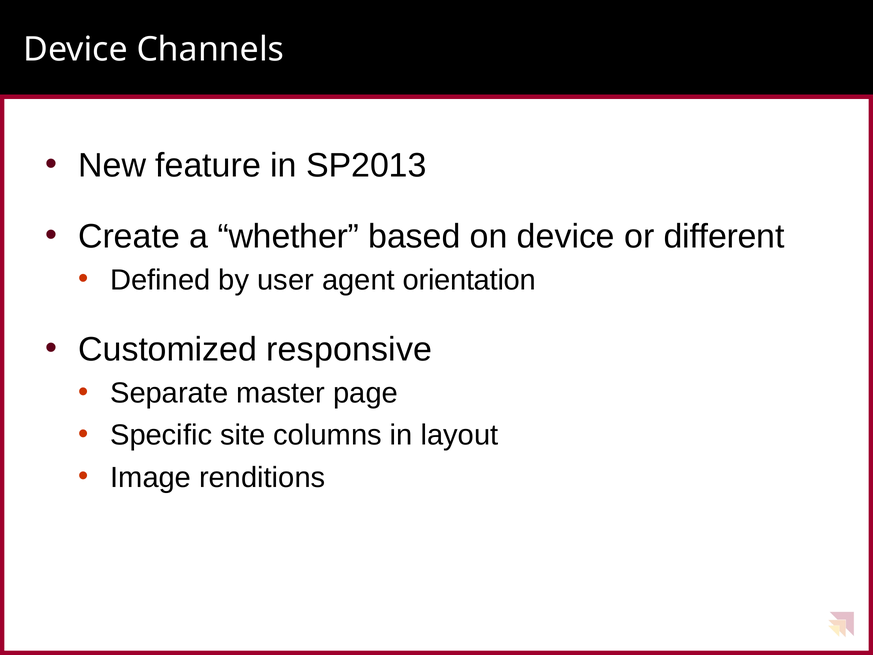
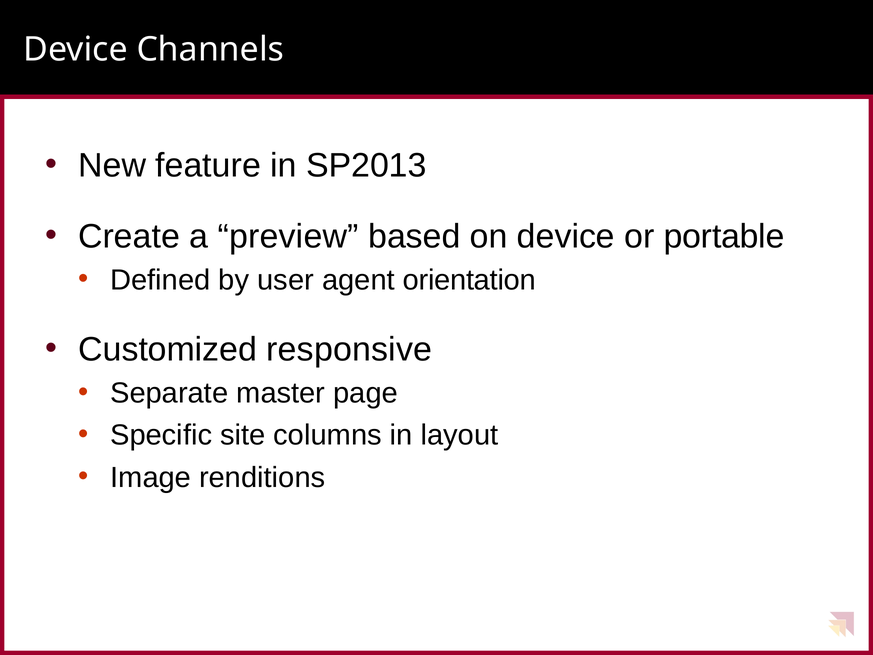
whether: whether -> preview (288, 236)
different: different -> portable (724, 236)
